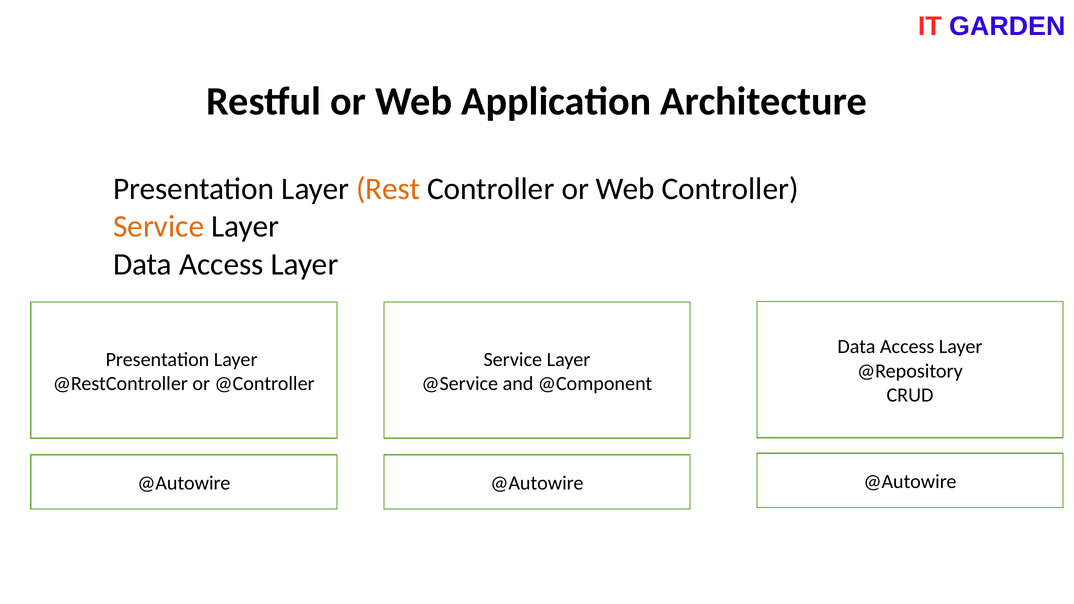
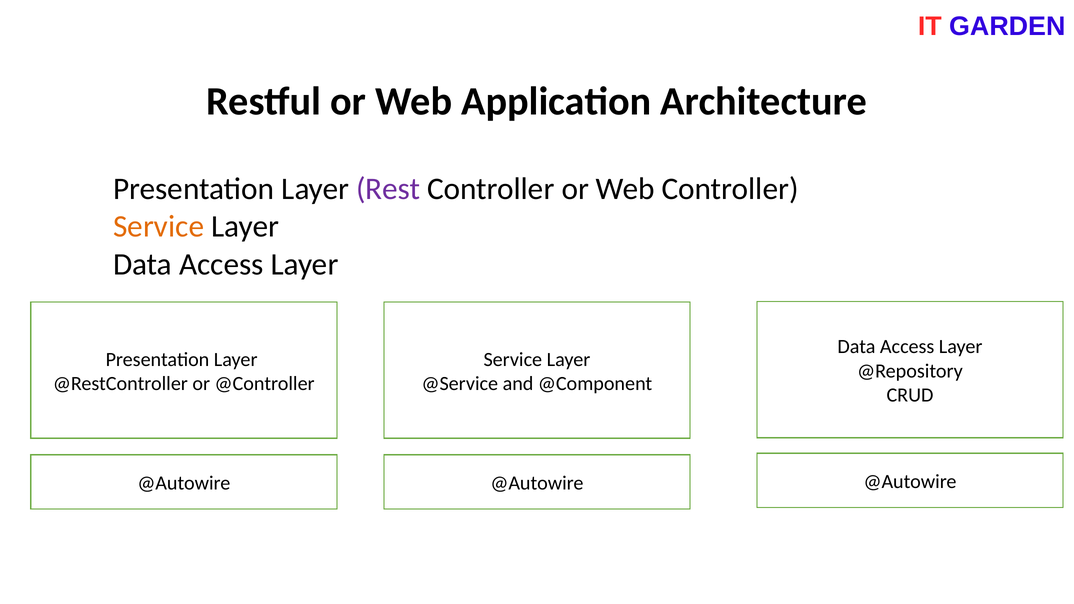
Rest colour: orange -> purple (388, 189)
